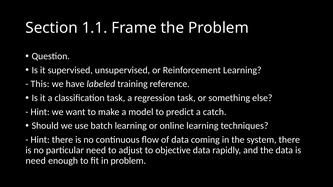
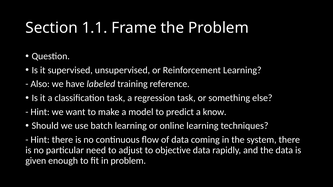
This: This -> Also (40, 84)
catch: catch -> know (215, 112)
need: need -> given (36, 161)
